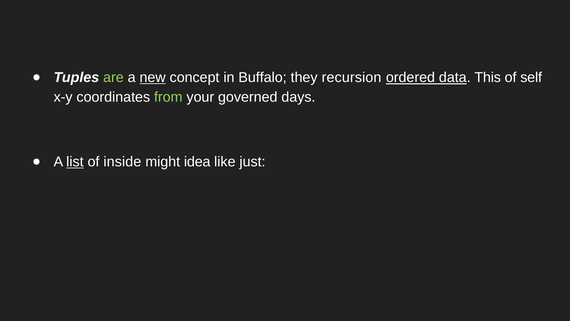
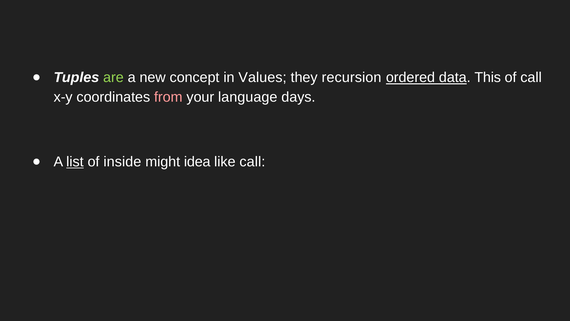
new underline: present -> none (153, 77)
Buffalo: Buffalo -> Values (262, 77)
of self: self -> call (531, 77)
from colour: light green -> pink (168, 97)
governed: governed -> language (248, 97)
like just: just -> call (252, 162)
